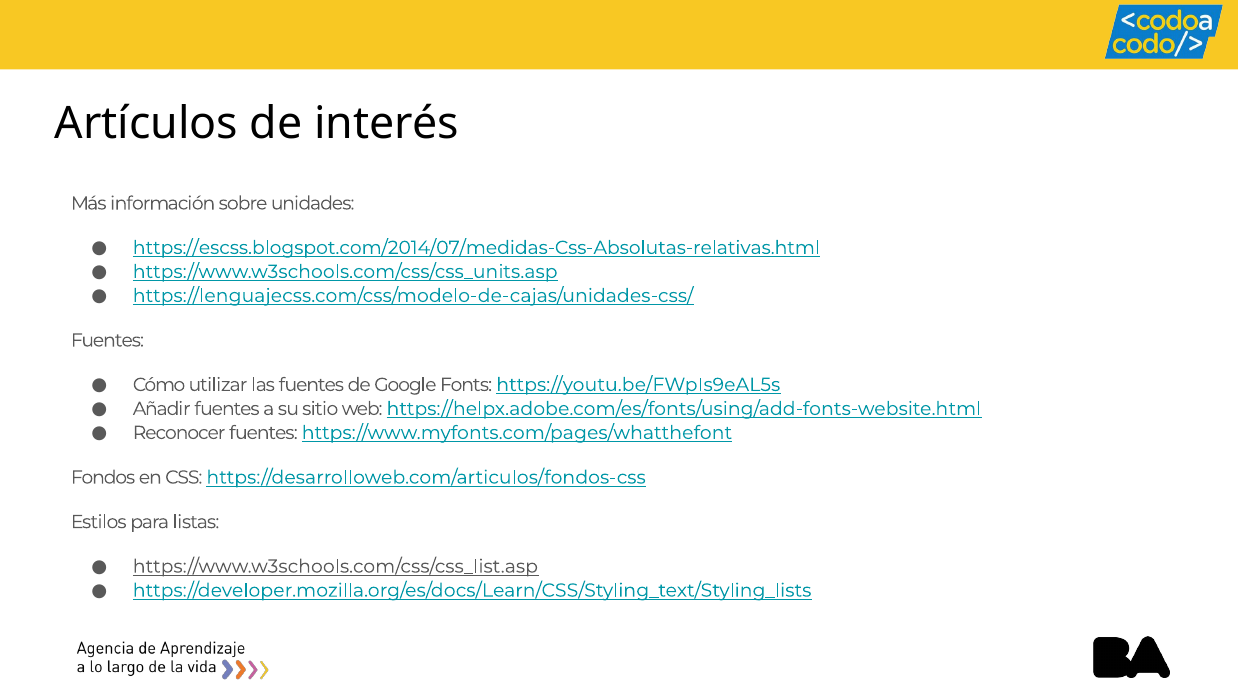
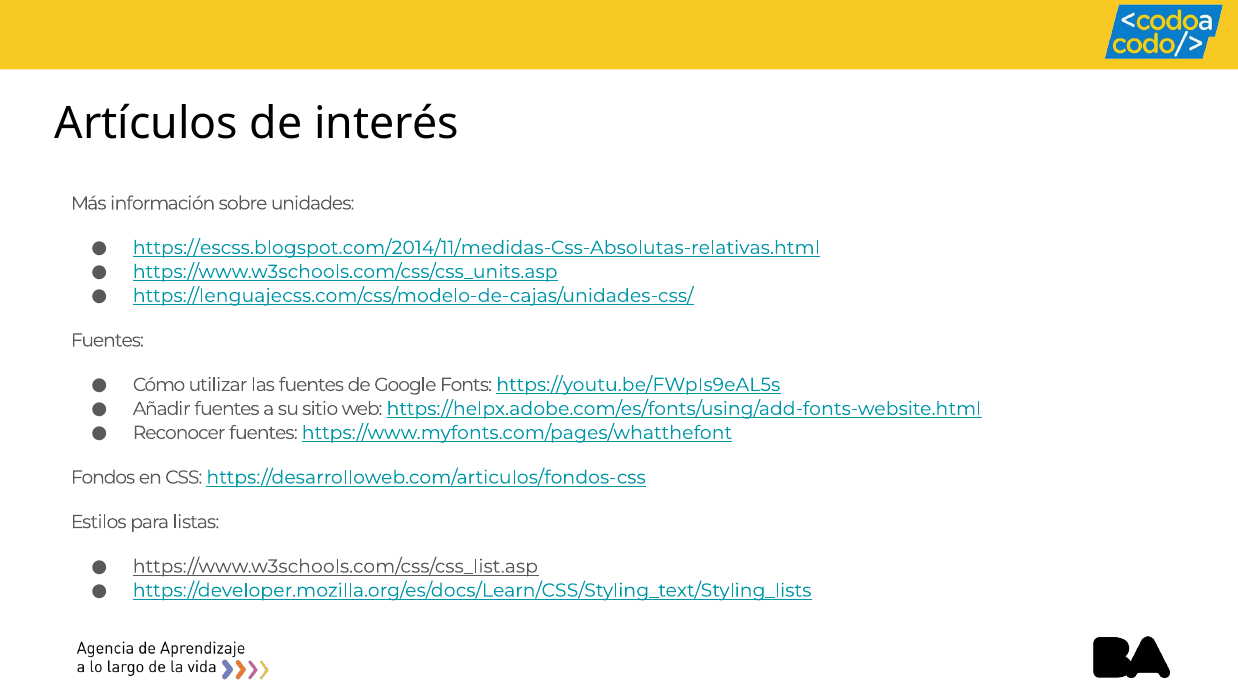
https://escss.blogspot.com/2014/07/medidas-Css-Absolutas-relativas.html: https://escss.blogspot.com/2014/07/medidas-Css-Absolutas-relativas.html -> https://escss.blogspot.com/2014/11/medidas-Css-Absolutas-relativas.html (476, 248)
